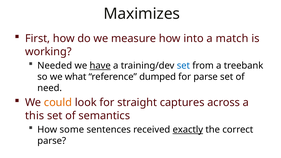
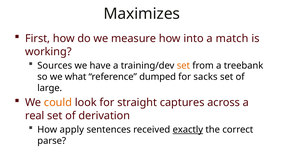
Needed: Needed -> Sources (55, 66)
have underline: present -> none (100, 66)
set colour: blue -> orange (183, 66)
for parse: parse -> sacks (205, 77)
need: need -> large (50, 88)
this: this -> real (35, 116)
semantics: semantics -> derivation (104, 116)
some: some -> apply (72, 130)
